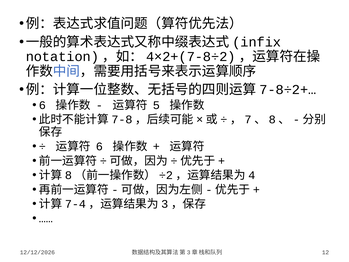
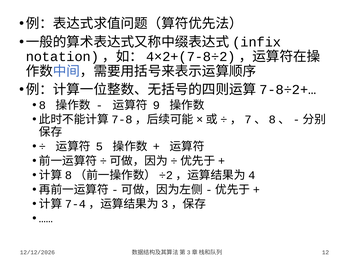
6: 6 -> 8 (42, 105)
5: 5 -> 9 (156, 105)
6: 6 -> 5 (99, 146)
